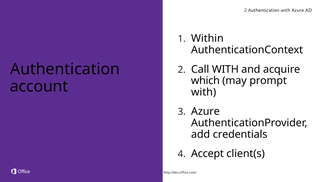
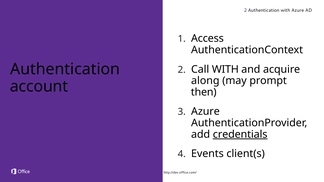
Within: Within -> Access (207, 39)
which: which -> along (205, 81)
with: with -> then (204, 92)
credentials underline: none -> present (240, 135)
Accept: Accept -> Events (207, 154)
